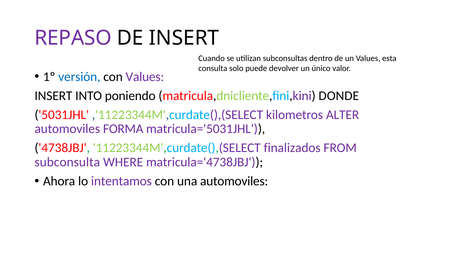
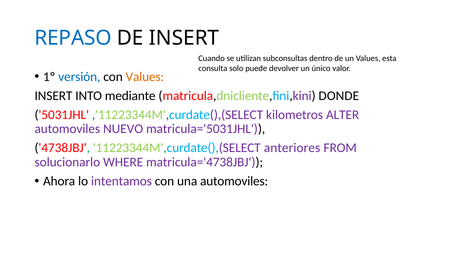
REPASO colour: purple -> blue (73, 38)
Values colour: purple -> orange (145, 77)
poniendo: poniendo -> mediante (130, 96)
FORMA: FORMA -> NUEVO (123, 129)
finalizados: finalizados -> anteriores (292, 148)
subconsulta: subconsulta -> solucionarlo (67, 162)
